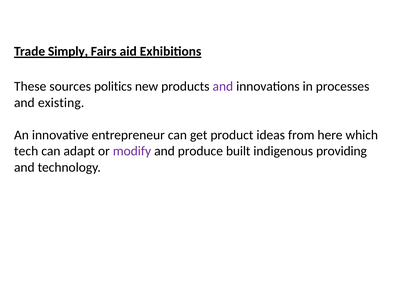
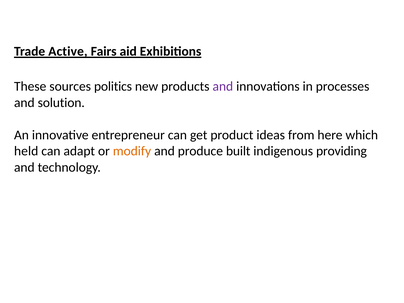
Simply: Simply -> Active (68, 51)
existing: existing -> solution (61, 103)
tech: tech -> held (26, 151)
modify colour: purple -> orange (132, 151)
